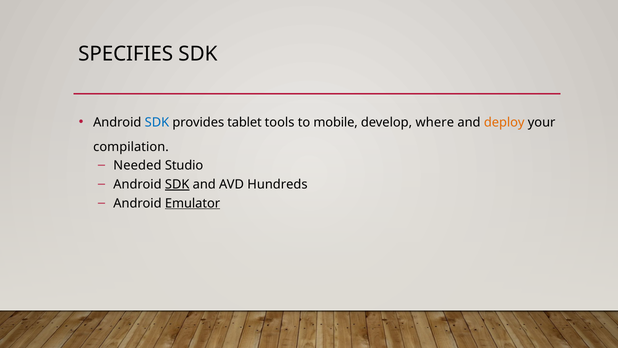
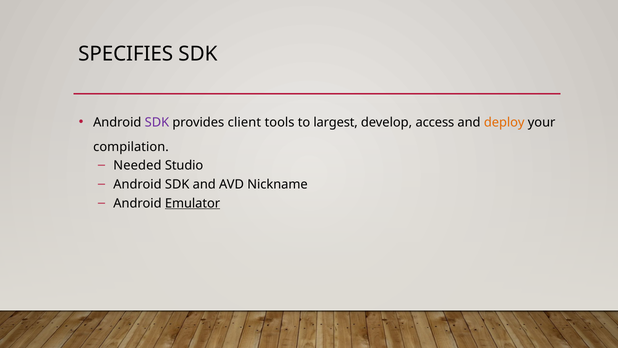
SDK colour: blue -> purple (157, 122)
tablet: tablet -> client (244, 122)
mobile: mobile -> largest (336, 122)
where: where -> access (435, 122)
SDK underline: present -> none (177, 184)
Hundreds: Hundreds -> Nickname (277, 184)
